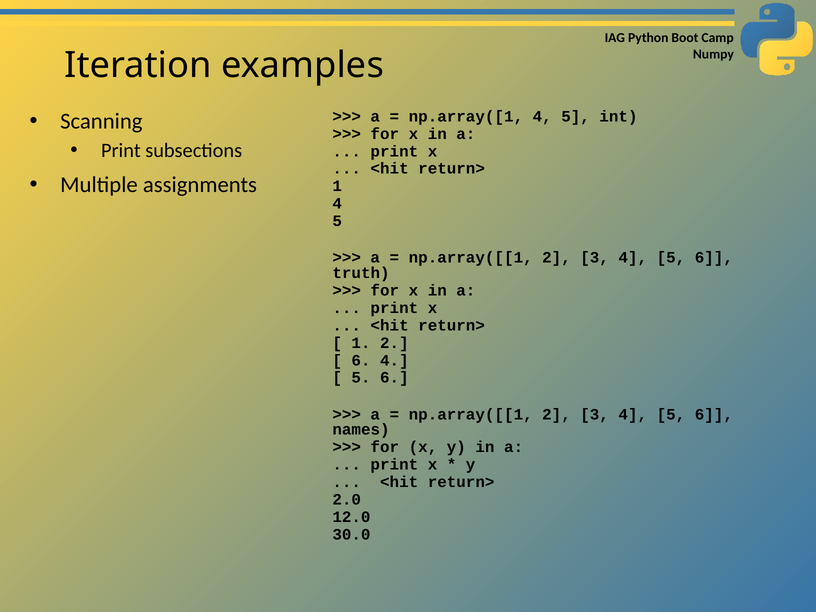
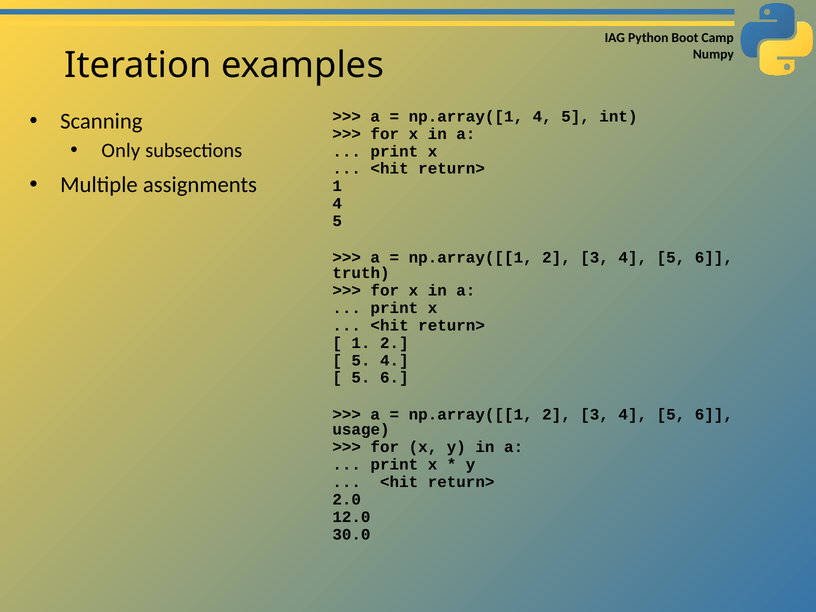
Print: Print -> Only (121, 150)
6: 6 -> 5 (361, 360)
names: names -> usage (361, 430)
